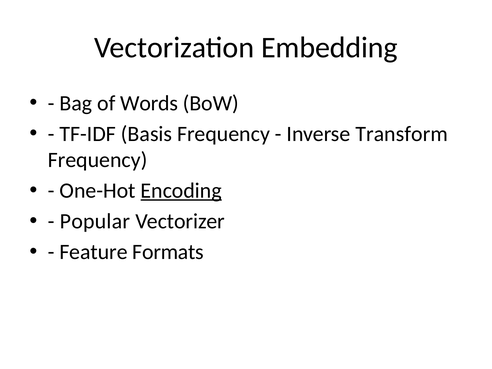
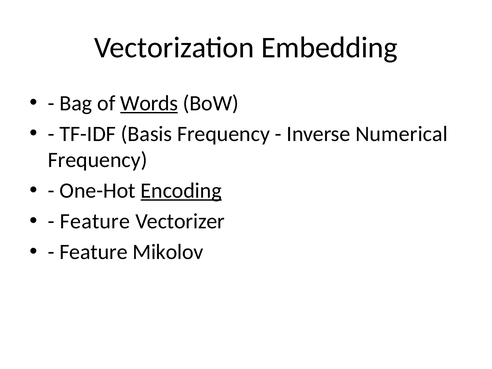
Words underline: none -> present (149, 103)
Transform: Transform -> Numerical (402, 134)
Popular: Popular -> Feature (95, 221)
Formats: Formats -> Mikolov (168, 252)
